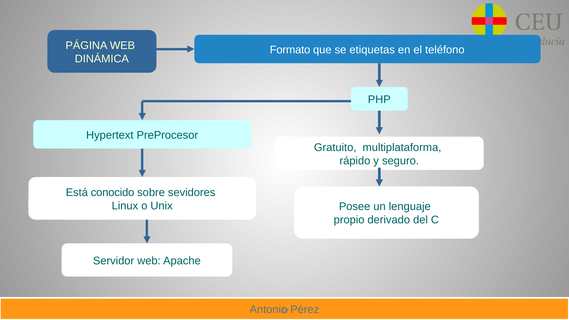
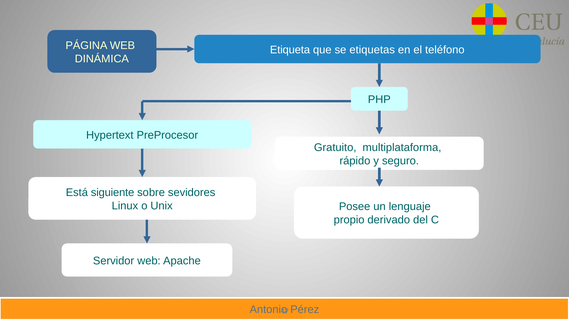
Formato: Formato -> Etiqueta (290, 50)
conocido: conocido -> siguiente (113, 193)
